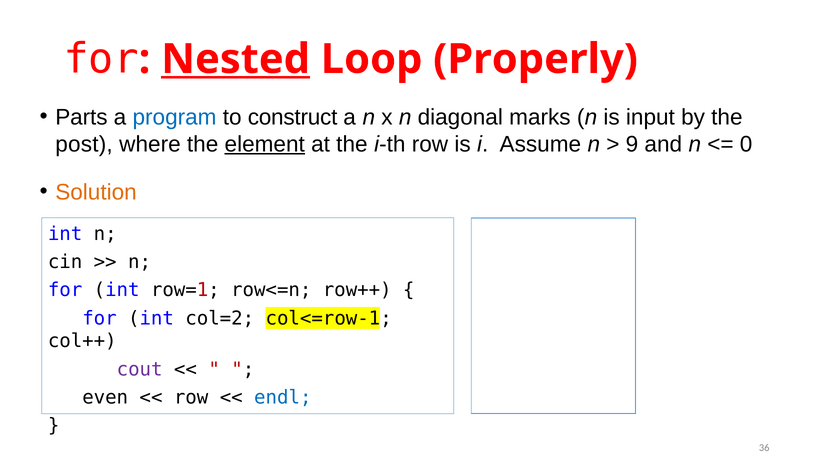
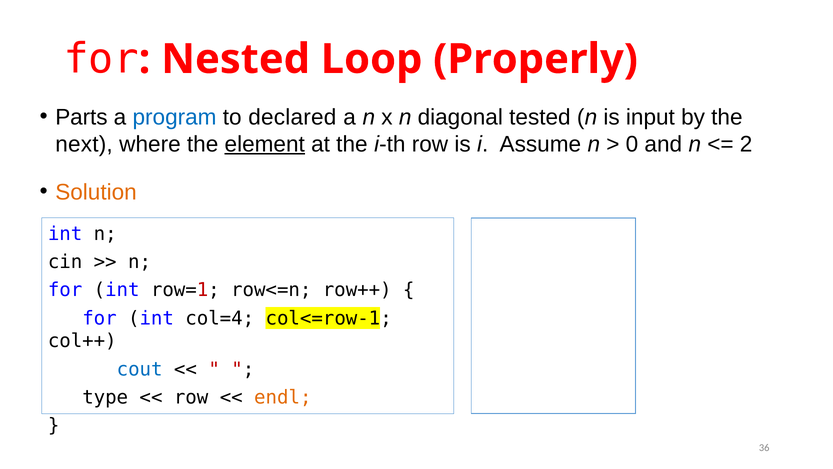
Nested underline: present -> none (236, 59)
construct: construct -> declared (292, 117)
marks: marks -> tested (540, 117)
post: post -> next (84, 144)
9: 9 -> 0 (632, 144)
0: 0 -> 2 (746, 144)
col=2: col=2 -> col=4 (220, 318)
cout colour: purple -> blue (140, 369)
even: even -> type (105, 397)
endl colour: blue -> orange (283, 397)
